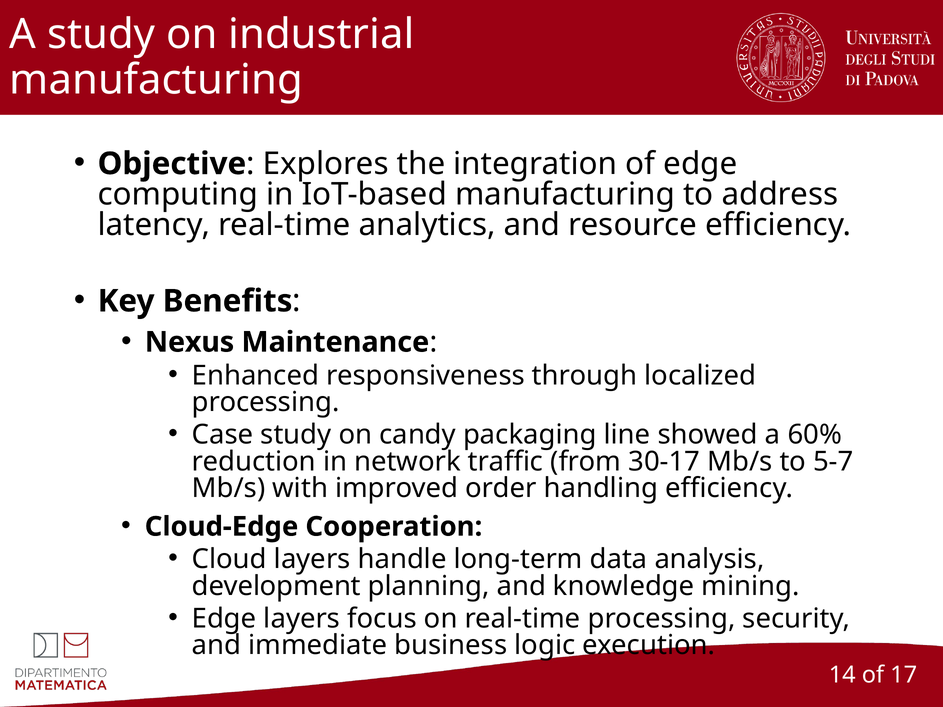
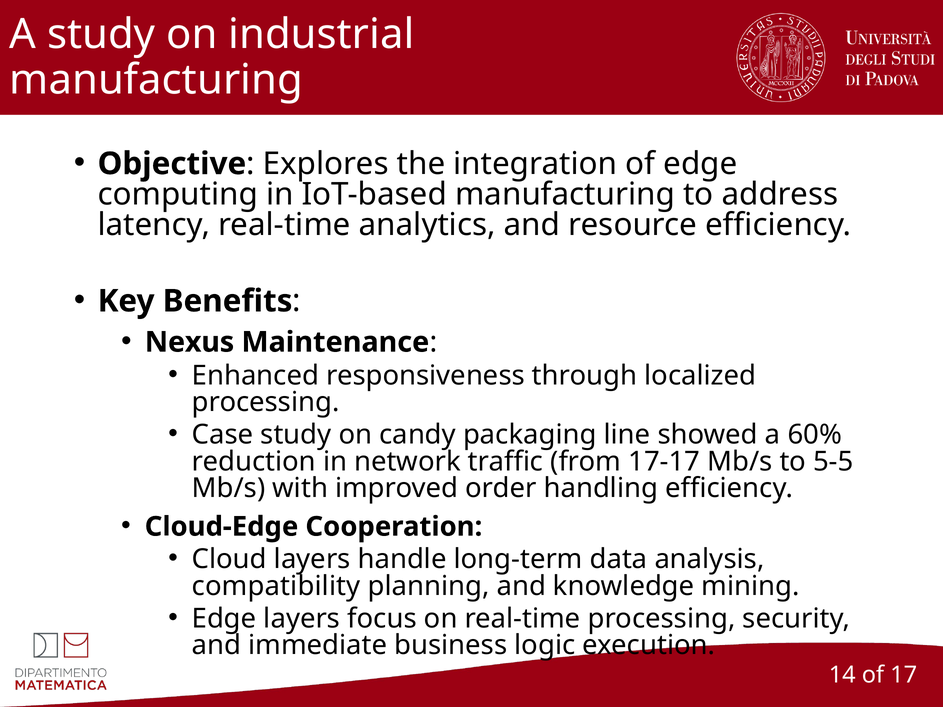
30-17: 30-17 -> 17-17 (664, 462)
5-7: 5-7 -> 5-5 (833, 462)
development: development -> compatibility (276, 586)
